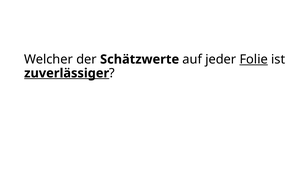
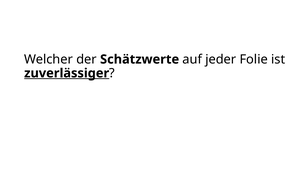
Folie underline: present -> none (254, 59)
